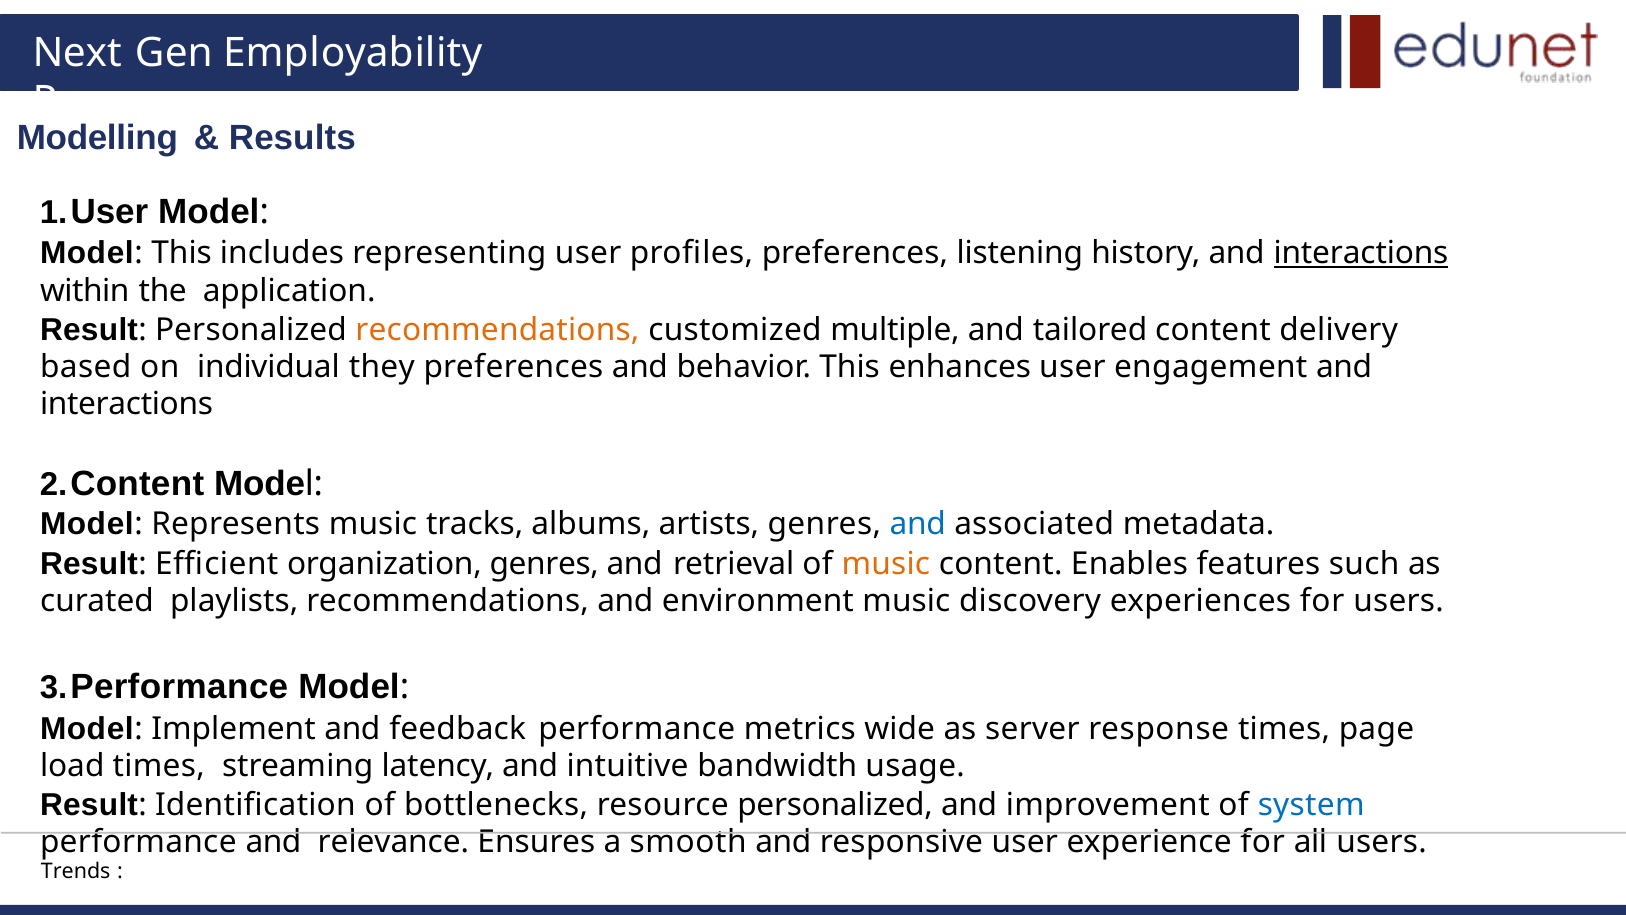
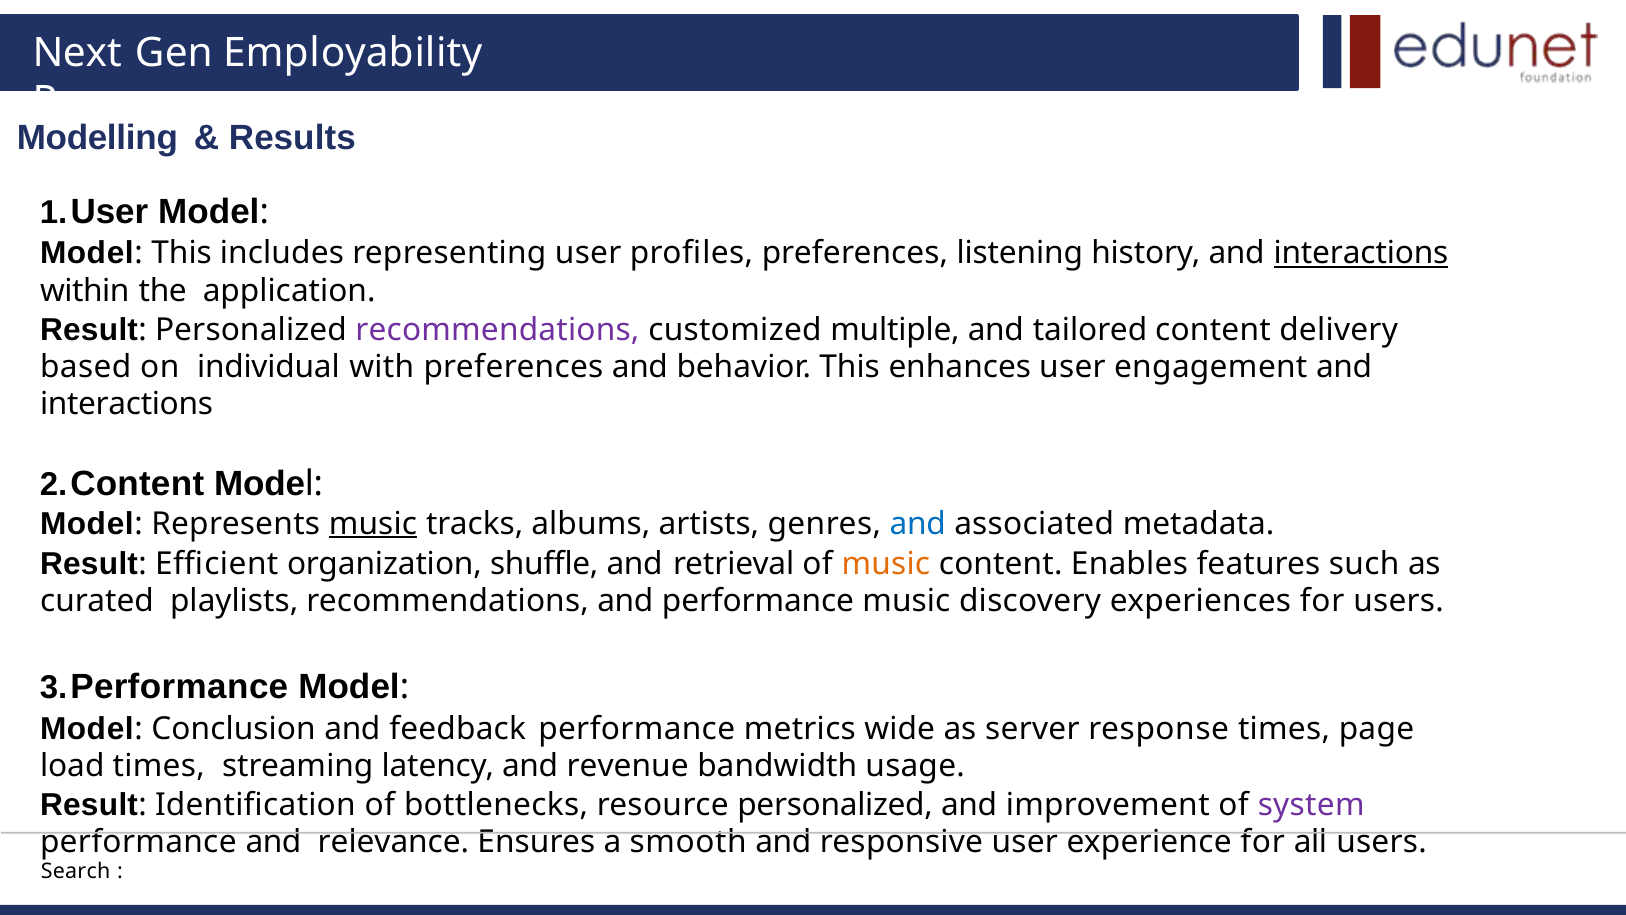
recommendations colour: orange -> purple (497, 330)
they: they -> with (382, 367)
music underline: none -> present (373, 523)
organization genres: genres -> shuffle (544, 564)
and environment: environment -> performance (758, 601)
Implement: Implement -> Conclusion (234, 728)
intuitive: intuitive -> revenue (628, 766)
system colour: blue -> purple (1311, 805)
Trends: Trends -> Search (76, 871)
